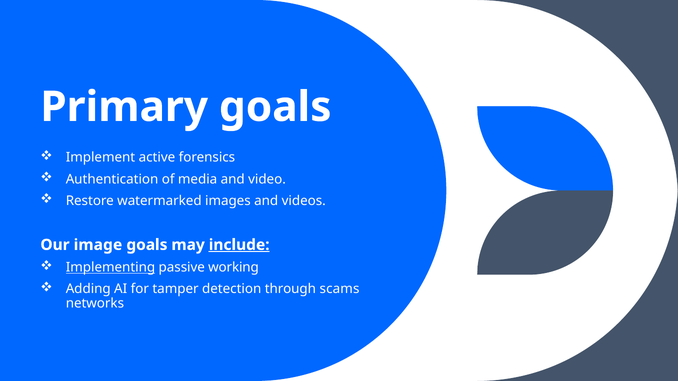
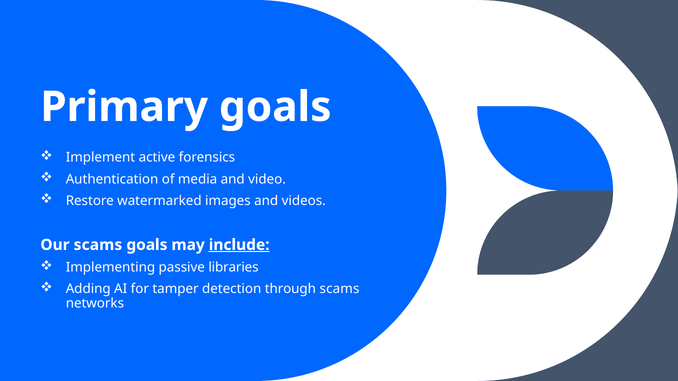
Our image: image -> scams (98, 245)
Implementing underline: present -> none (110, 268)
working: working -> libraries (233, 268)
